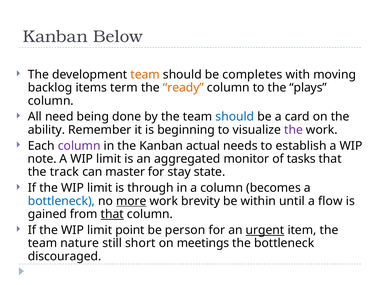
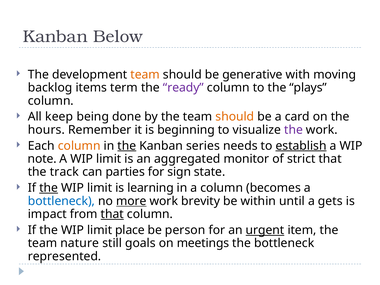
completes: completes -> generative (252, 75)
ready colour: orange -> purple (183, 88)
need: need -> keep (59, 117)
should colour: blue -> orange (235, 117)
ability: ability -> hours (46, 130)
column colour: purple -> orange (79, 146)
the underline: none -> present (127, 146)
actual: actual -> series (203, 146)
establish underline: none -> present (301, 146)
tasks: tasks -> strict (301, 159)
master: master -> parties (125, 172)
stay: stay -> sign (179, 172)
the underline: none -> present (49, 188)
through: through -> learning (151, 188)
flow: flow -> gets (330, 201)
gained: gained -> impact (47, 214)
point: point -> place (130, 230)
short: short -> goals (140, 243)
discouraged: discouraged -> represented (65, 256)
